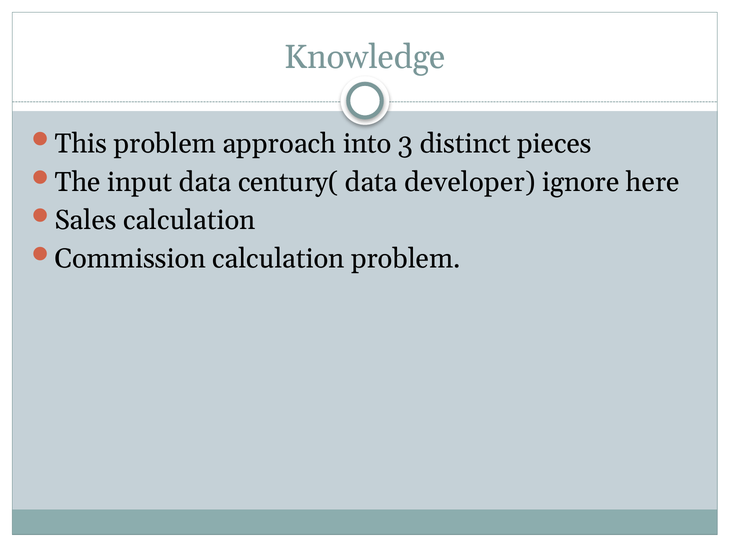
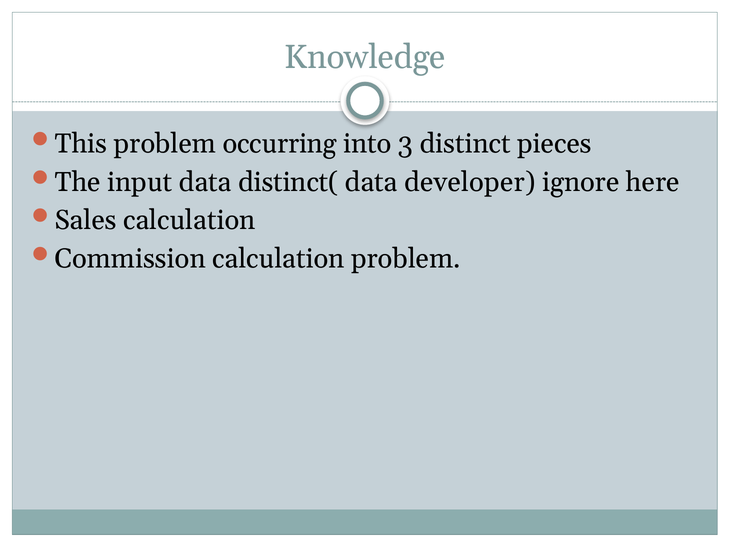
approach: approach -> occurring (280, 144)
century(: century( -> distinct( (288, 182)
